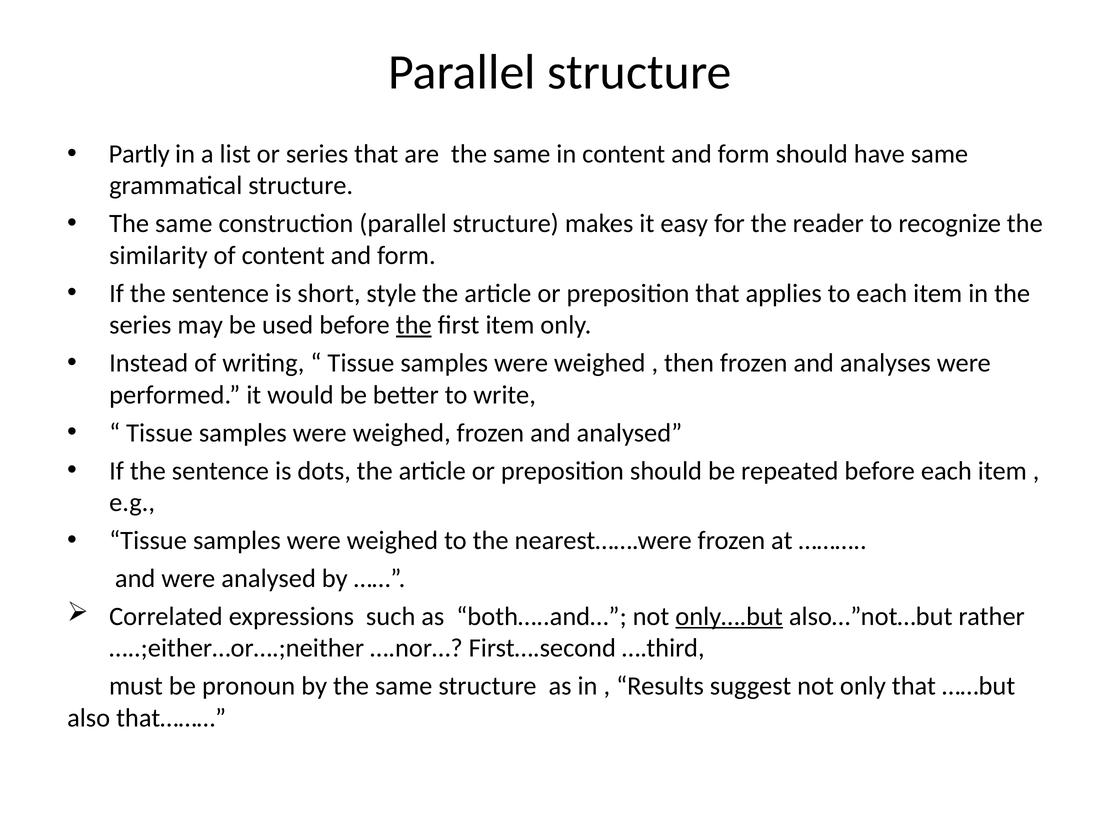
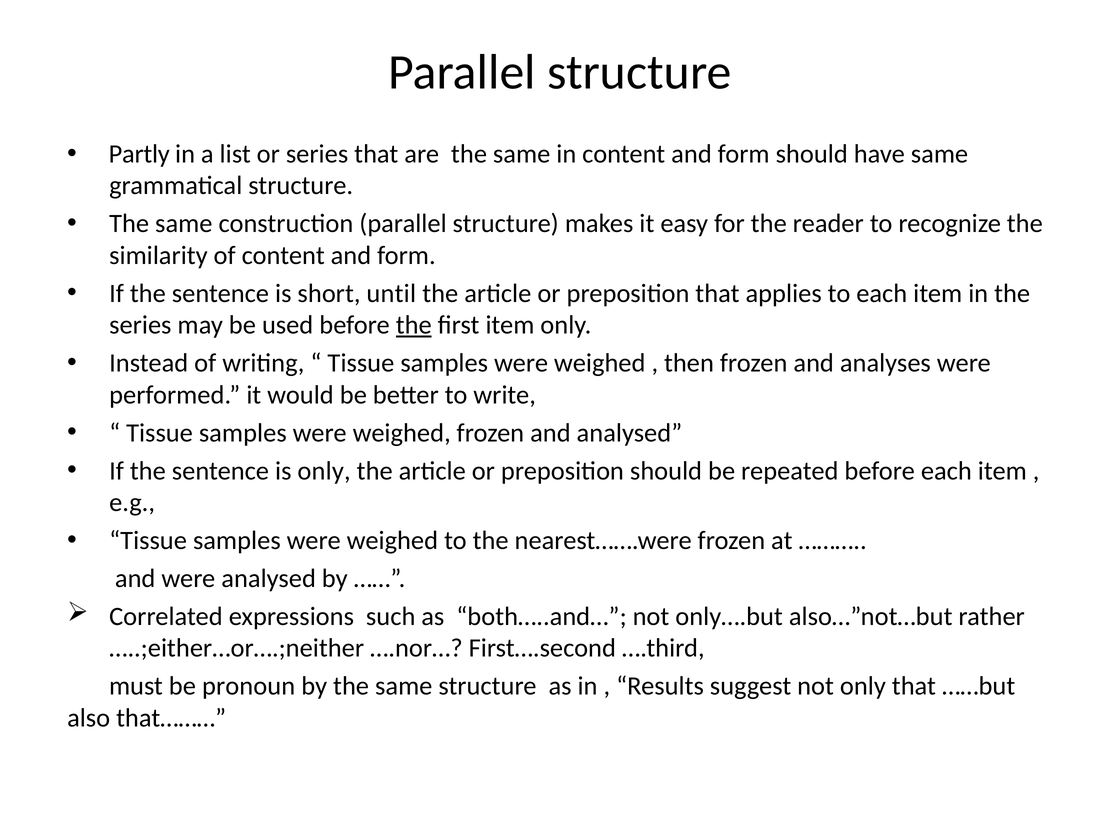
style: style -> until (391, 293)
is dots: dots -> only (324, 471)
only….but underline: present -> none (729, 616)
